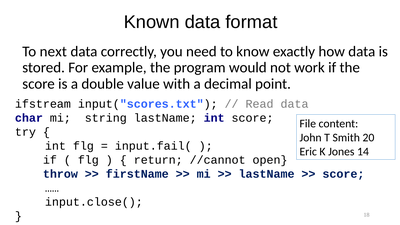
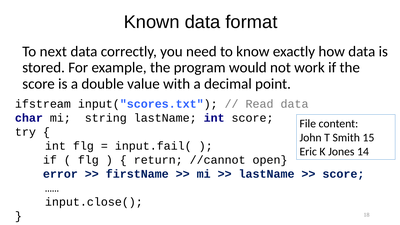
20: 20 -> 15 (368, 138)
throw: throw -> error (60, 174)
